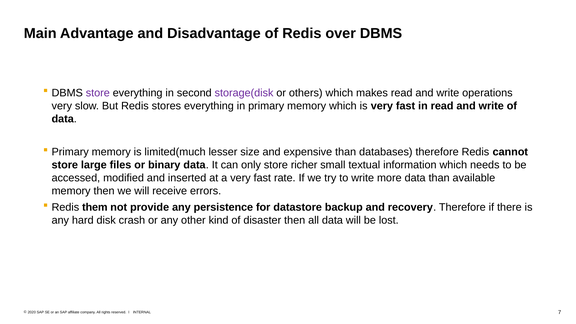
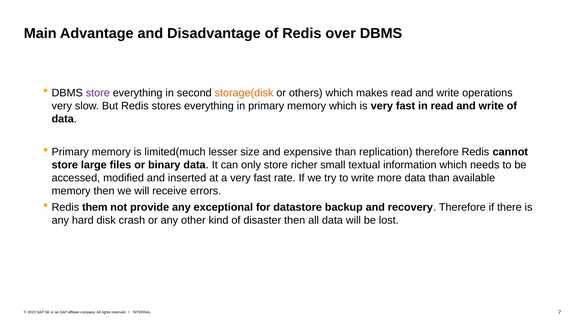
storage(disk colour: purple -> orange (244, 93)
databases: databases -> replication (386, 152)
persistence: persistence -> exceptional (223, 207)
